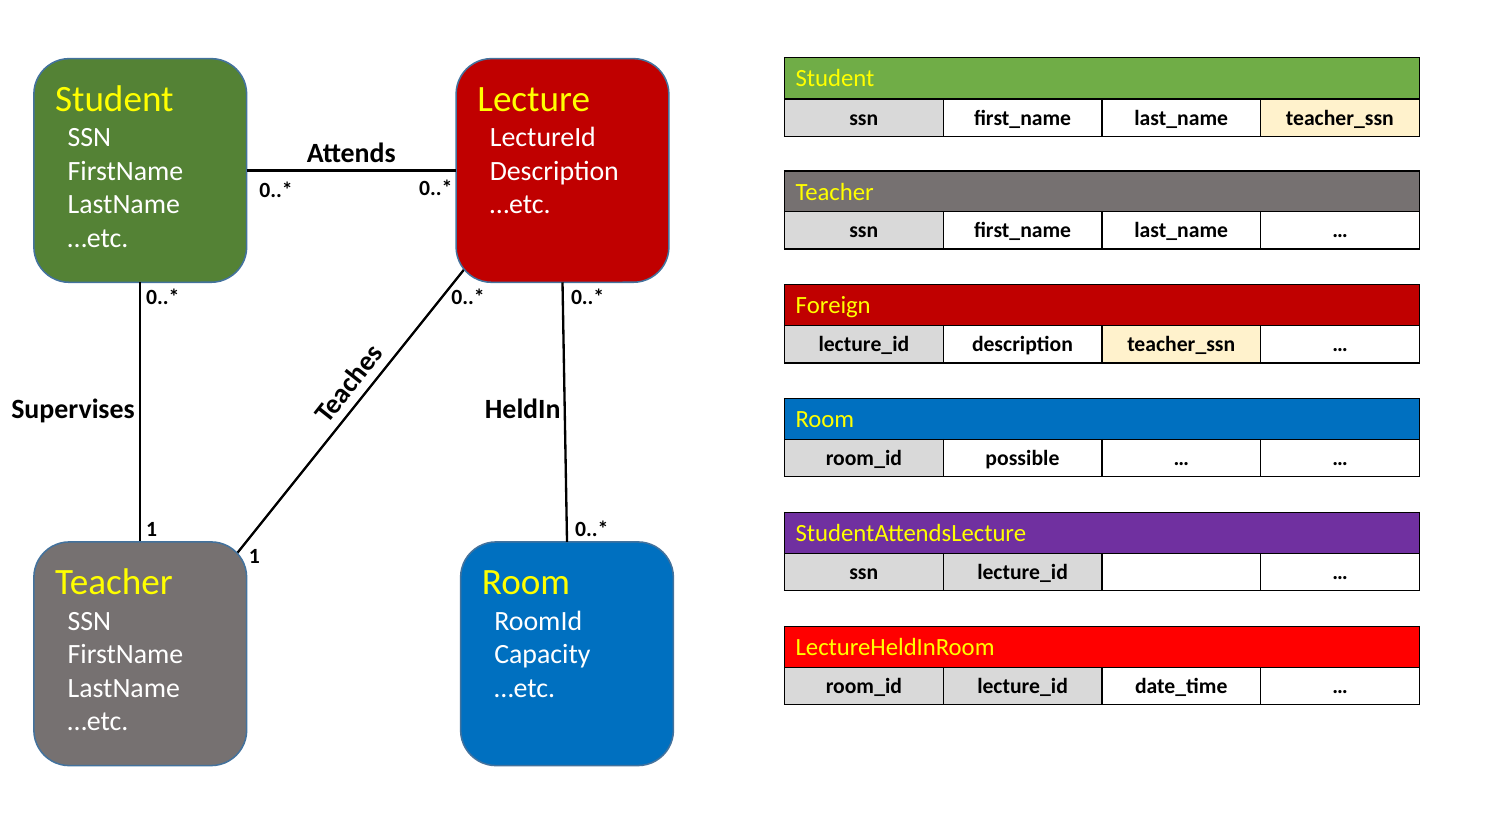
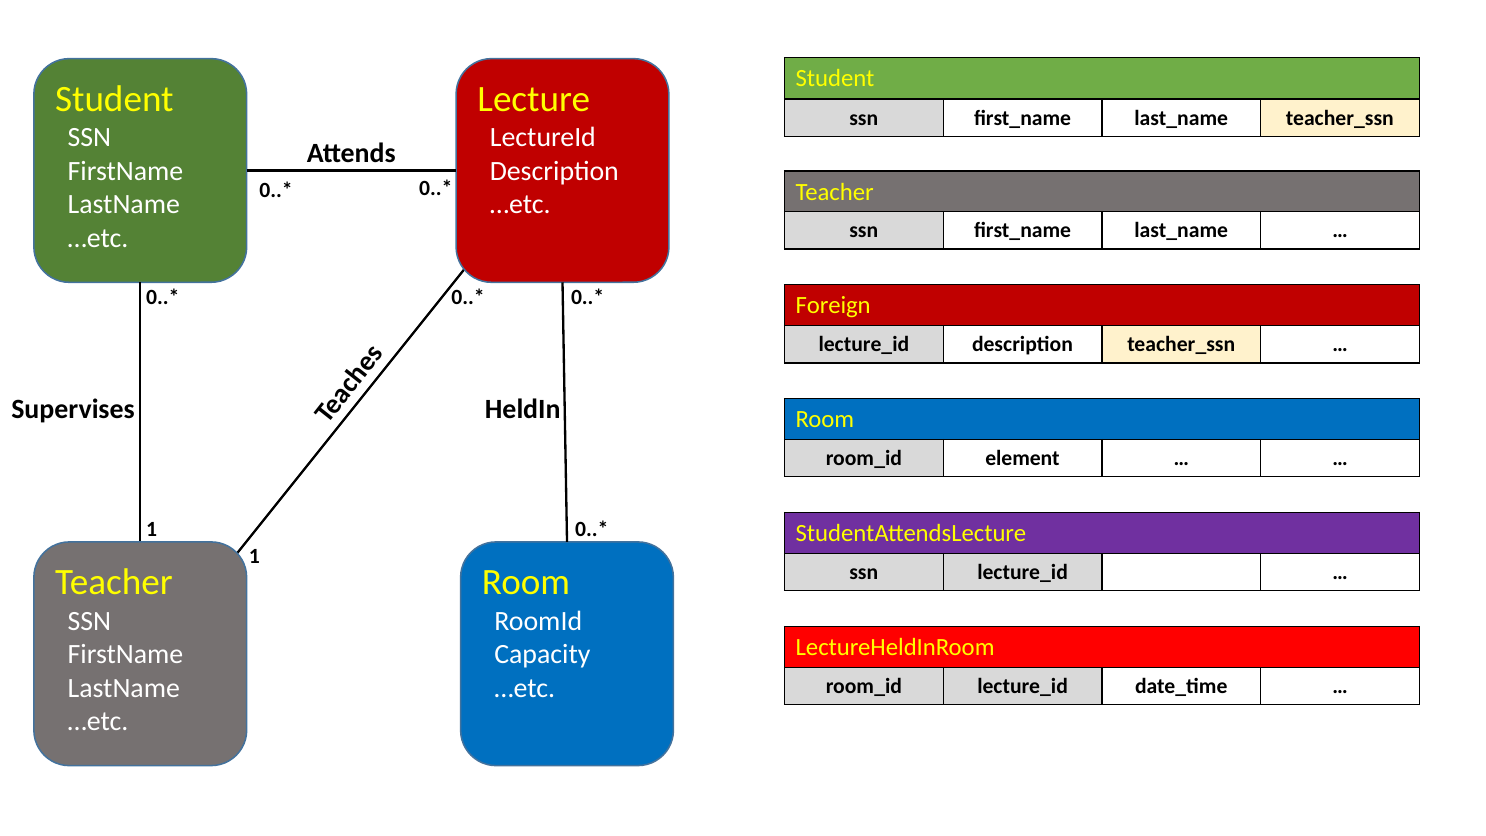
possible: possible -> element (1023, 459)
